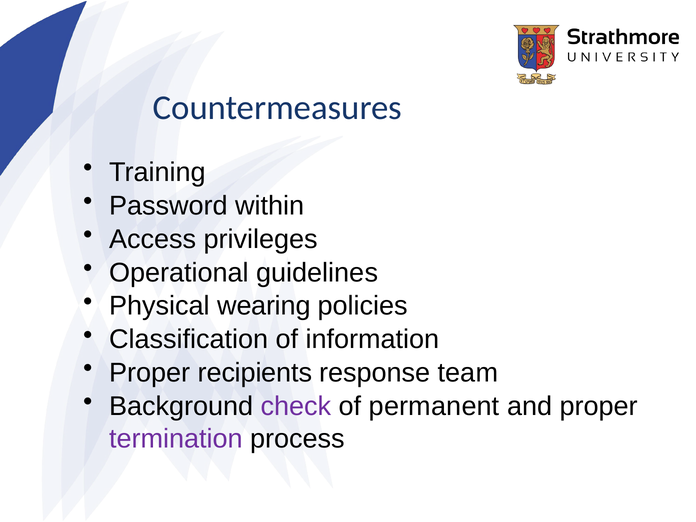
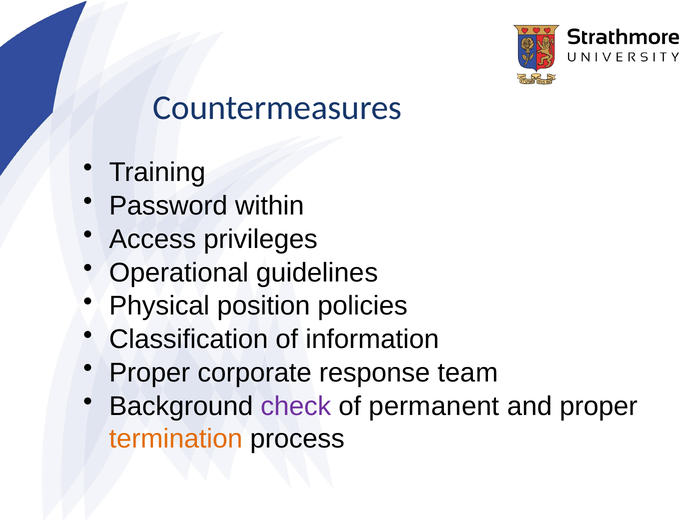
wearing: wearing -> position (264, 306)
recipients: recipients -> corporate (255, 373)
termination colour: purple -> orange (176, 439)
